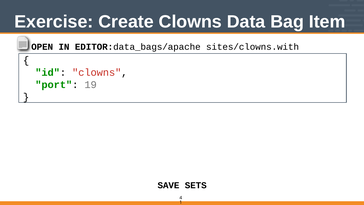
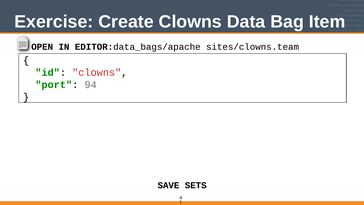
sites/clowns.with: sites/clowns.with -> sites/clowns.team (253, 47)
19: 19 -> 94 (91, 85)
